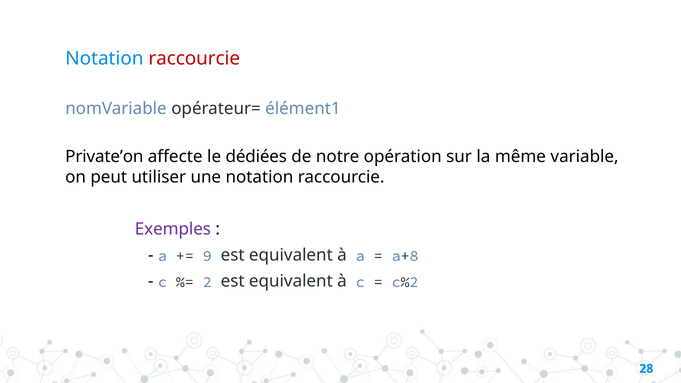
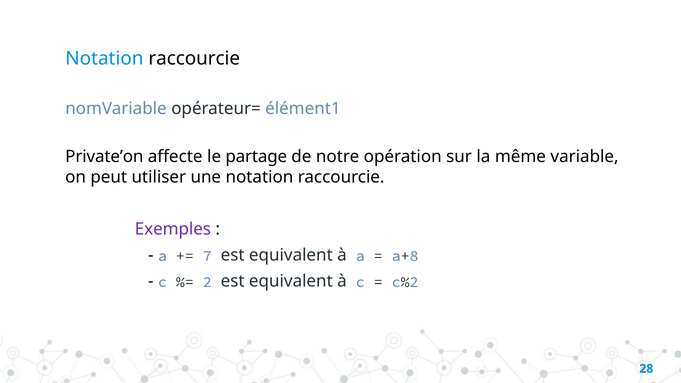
raccourcie colour: red -> black (194, 58)
dédiées: dédiées -> partage (256, 157)
9: 9 -> 7 (207, 256)
